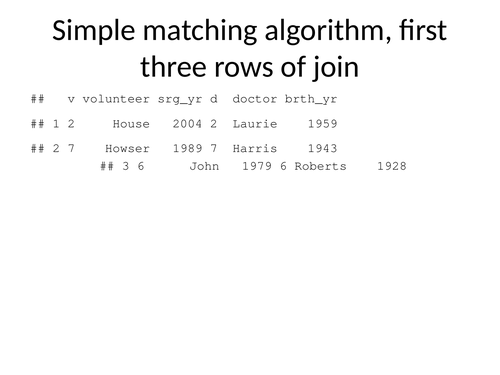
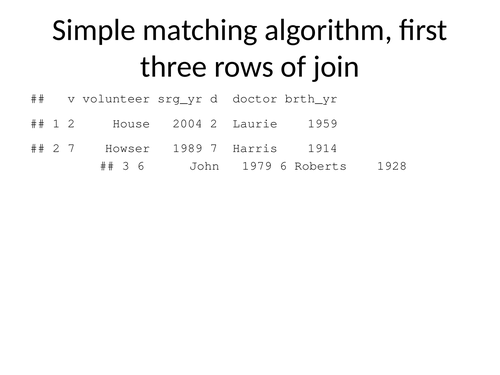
1943: 1943 -> 1914 (323, 148)
